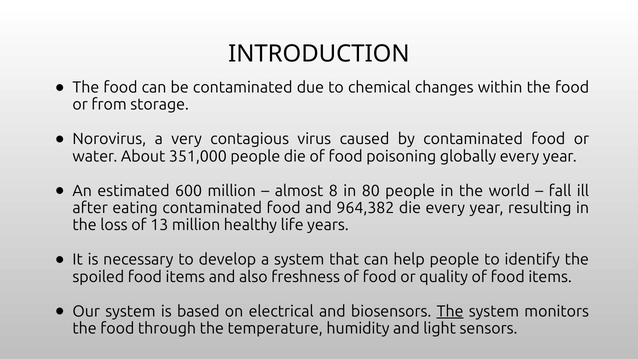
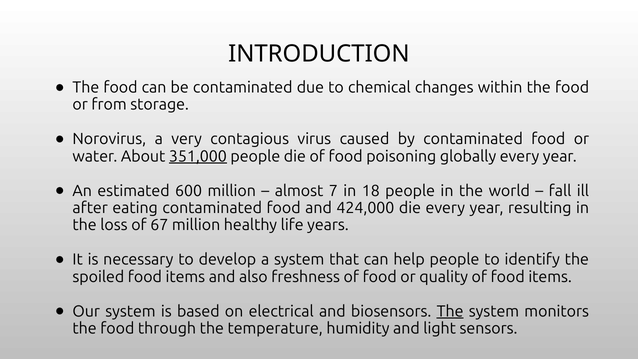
351,000 underline: none -> present (198, 156)
8: 8 -> 7 (333, 191)
80: 80 -> 18 (371, 191)
964,382: 964,382 -> 424,000 (365, 208)
13: 13 -> 67 (159, 225)
